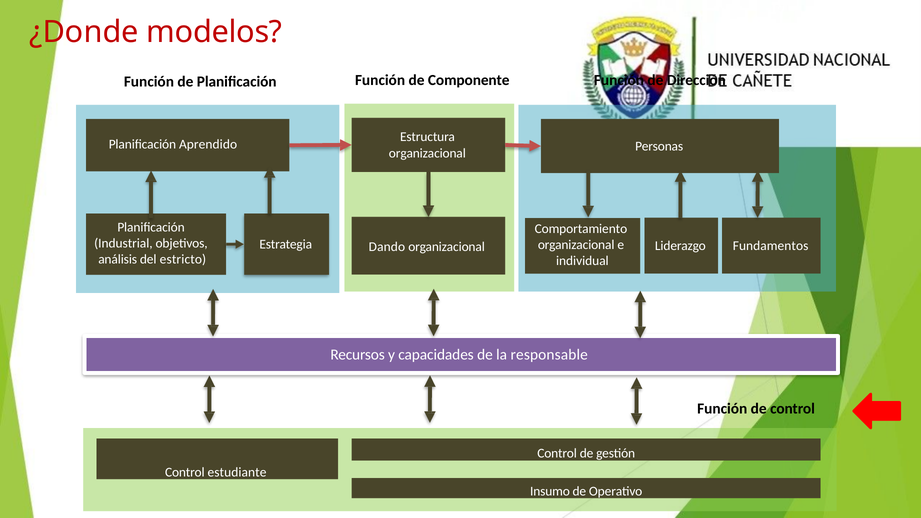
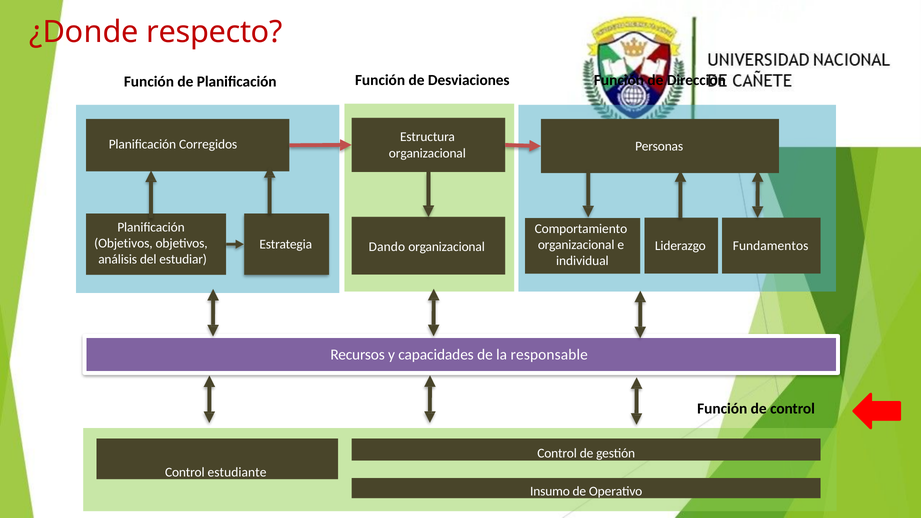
modelos: modelos -> respecto (214, 32)
Componente: Componente -> Desviaciones (469, 80)
Aprendido: Aprendido -> Corregidos (208, 144)
Industrial: Industrial -> Objetivos (123, 243)
estricto: estricto -> estudiar (183, 259)
